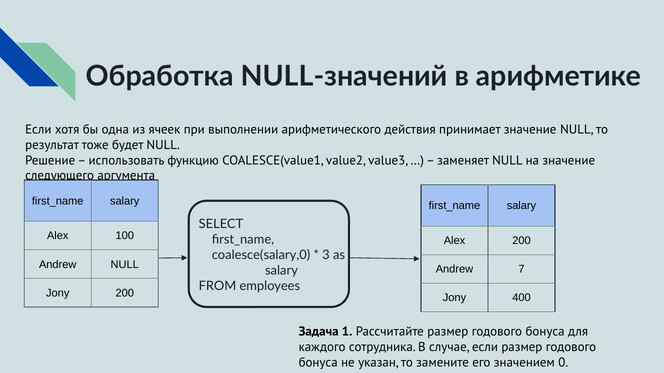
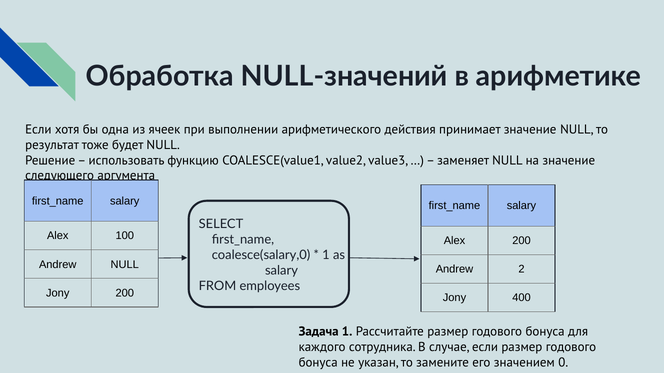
3: 3 -> 1 (326, 255)
7: 7 -> 2 (522, 269)
